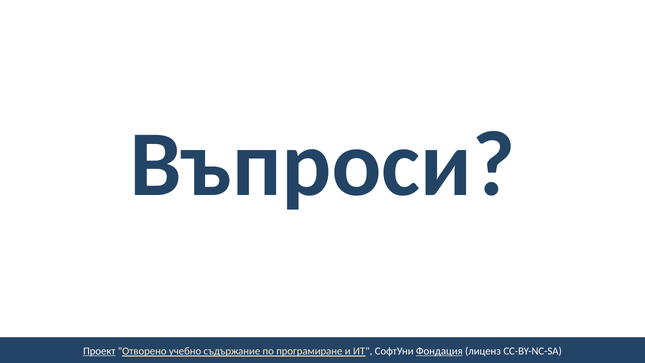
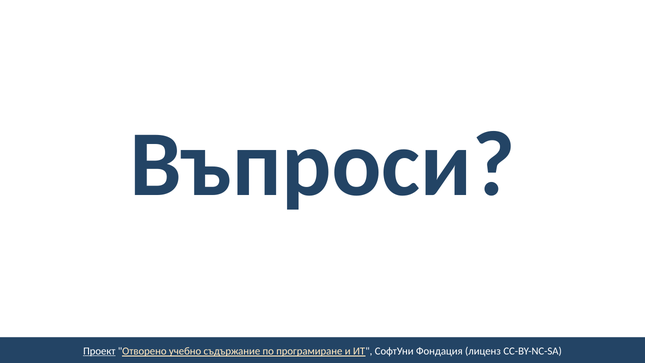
Фондация underline: present -> none (439, 351)
